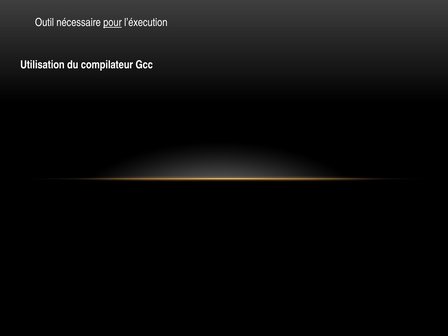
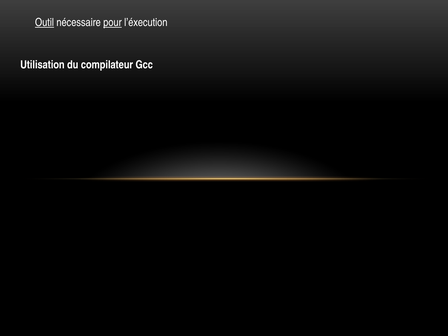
Outil underline: none -> present (45, 22)
